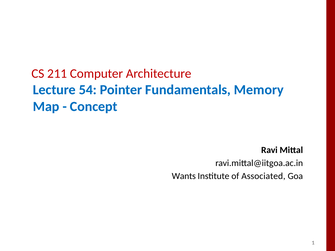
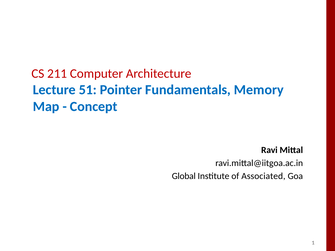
54: 54 -> 51 (88, 90)
Wants: Wants -> Global (184, 176)
